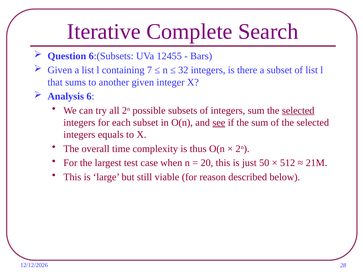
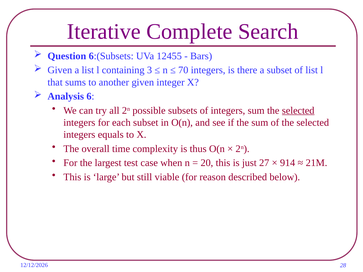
7: 7 -> 3 (150, 70)
32: 32 -> 70 (183, 70)
see underline: present -> none (219, 123)
50: 50 -> 27 (264, 163)
512: 512 -> 914 (288, 163)
